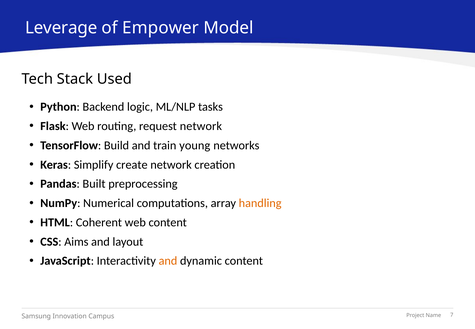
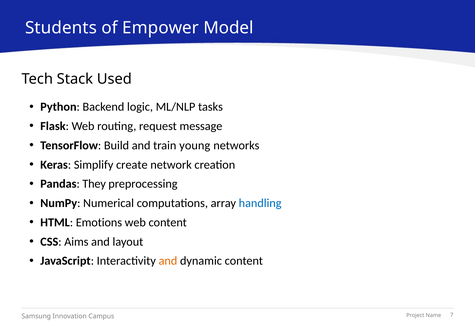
Leverage: Leverage -> Students (61, 28)
request network: network -> message (201, 126)
Built: Built -> They (94, 184)
handling colour: orange -> blue (260, 203)
Coherent: Coherent -> Emotions (99, 222)
